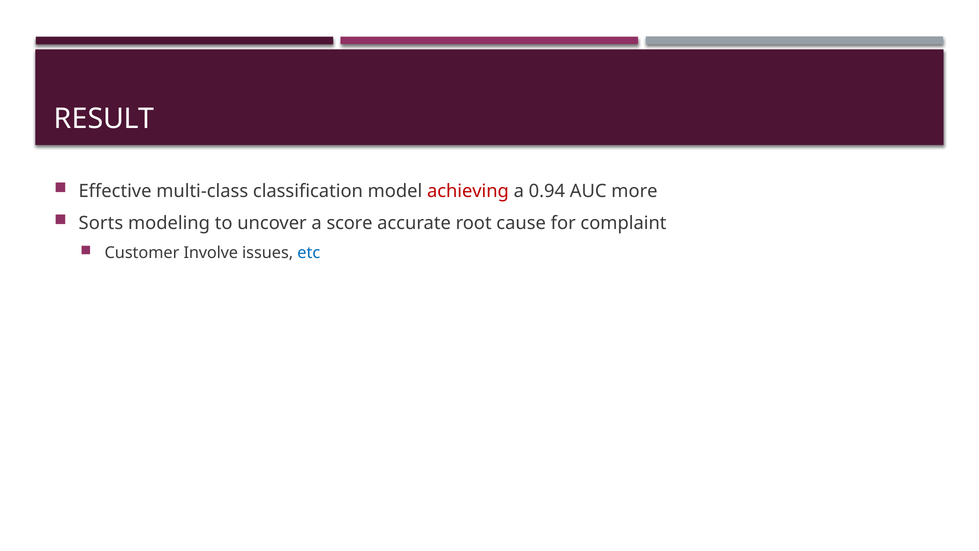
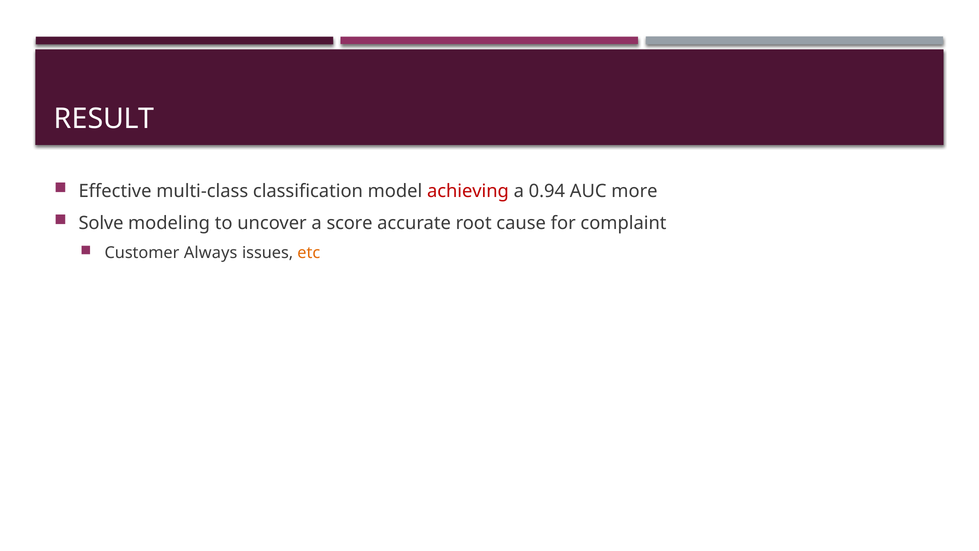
Sorts: Sorts -> Solve (101, 223)
Involve: Involve -> Always (211, 253)
etc colour: blue -> orange (309, 253)
